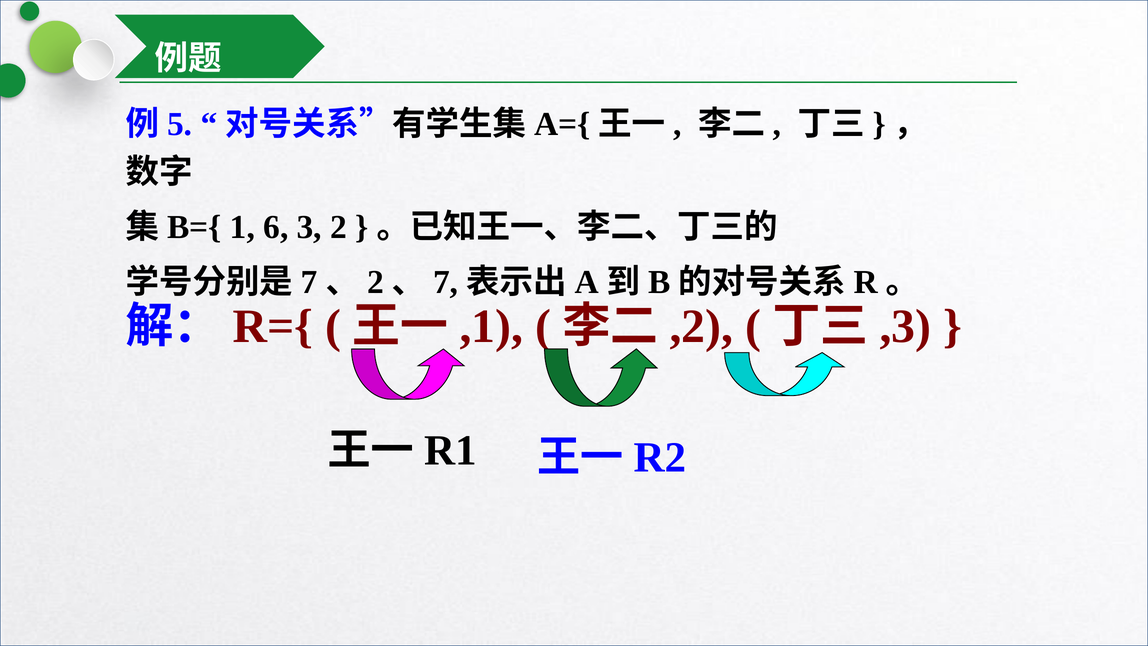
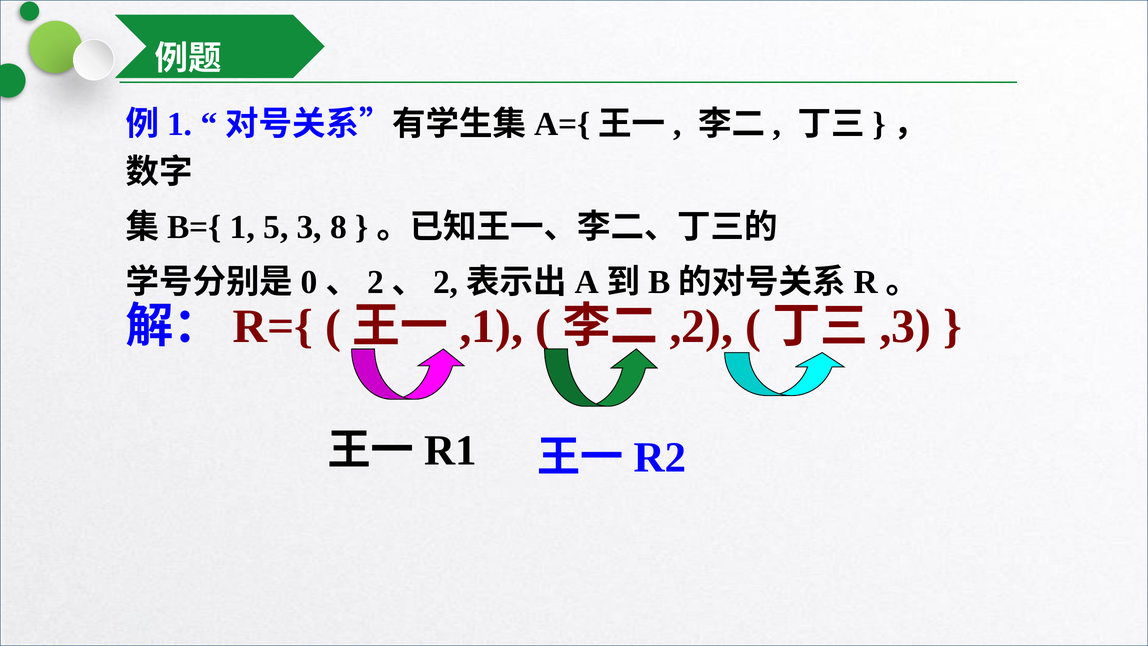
5: 5 -> 1 (180, 124)
6: 6 -> 5 (276, 227)
3 2: 2 -> 8 (339, 227)
7: 7 -> 0 (309, 282)
7: 7 -> 2 (446, 282)
